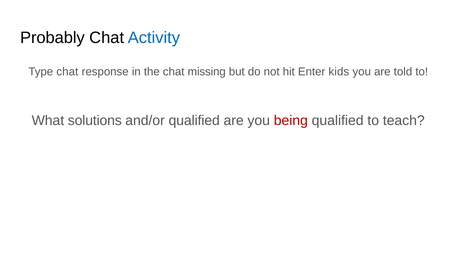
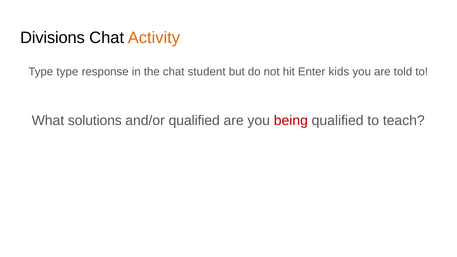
Probably: Probably -> Divisions (52, 38)
Activity colour: blue -> orange (154, 38)
Type chat: chat -> type (67, 72)
missing: missing -> student (207, 72)
